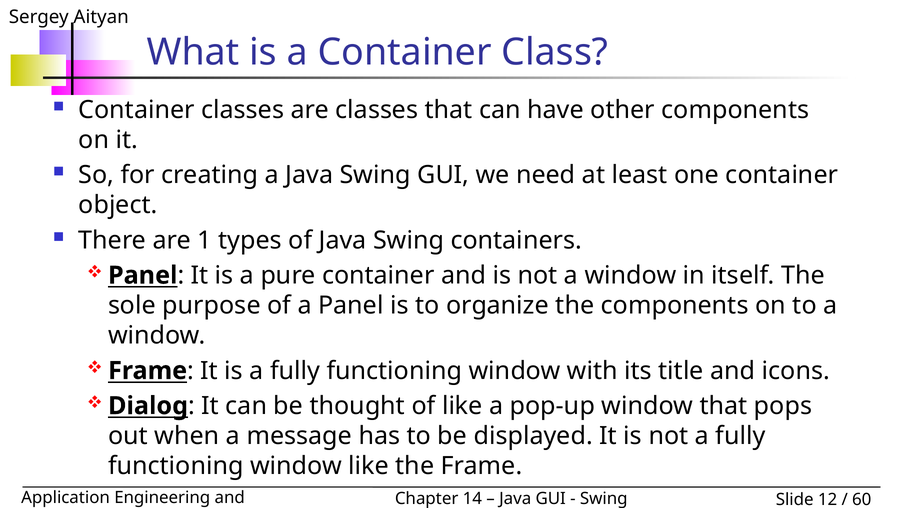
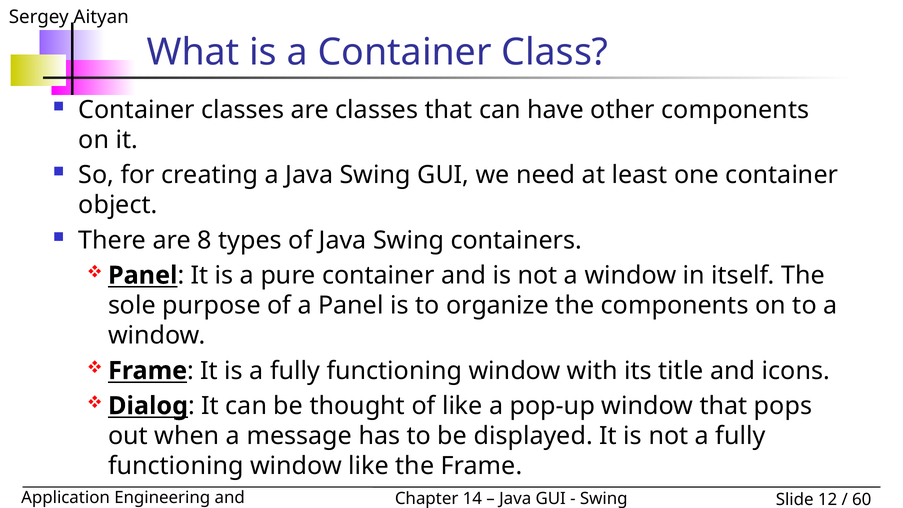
1: 1 -> 8 (205, 240)
